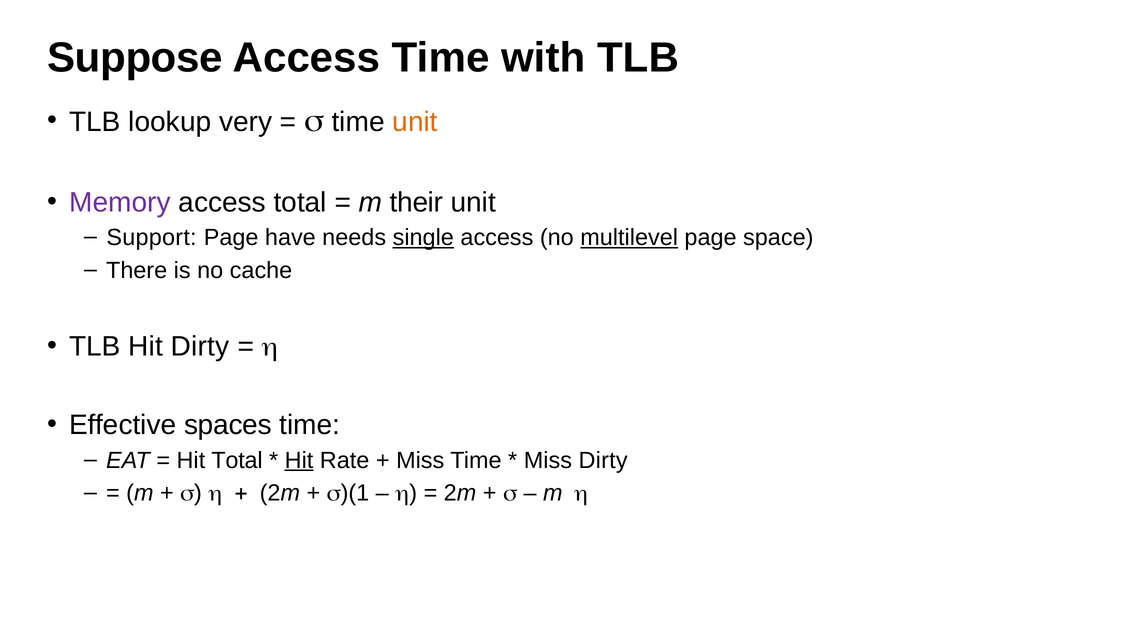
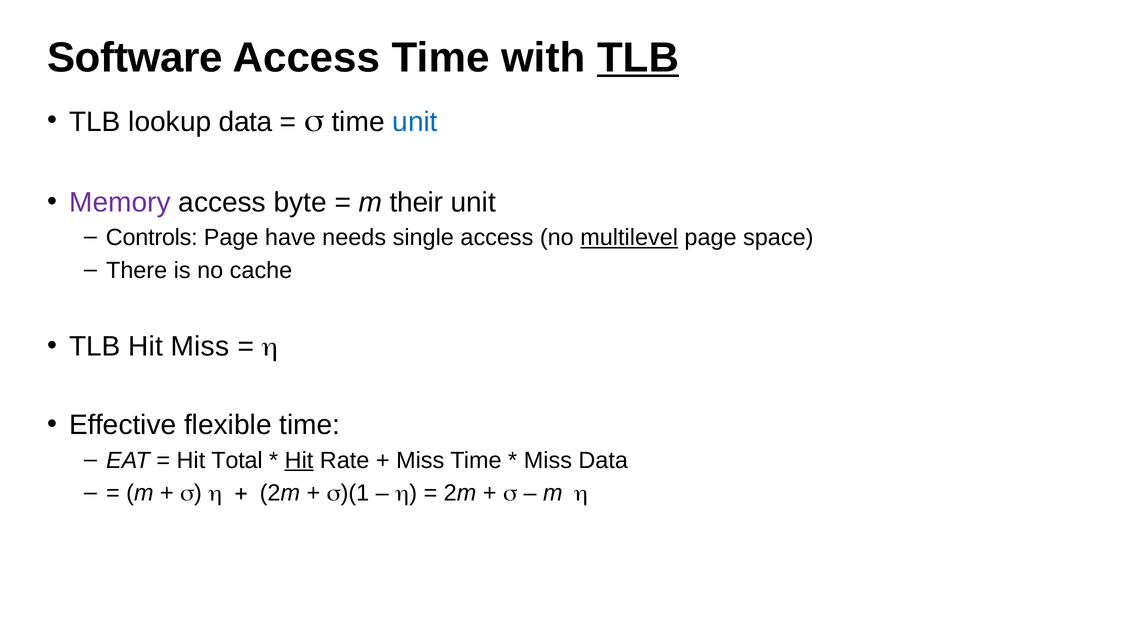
Suppose: Suppose -> Software (135, 58)
TLB underline: none -> present (638, 58)
lookup very: very -> data (246, 122)
unit colour: orange -> blue (415, 122)
access total: total -> byte (300, 202)
Support: Support -> Controls (152, 238)
single underline: present -> none (423, 238)
Hit Dirty: Dirty -> Miss (200, 347)
spaces: spaces -> flexible (228, 425)
Miss Dirty: Dirty -> Data (603, 461)
